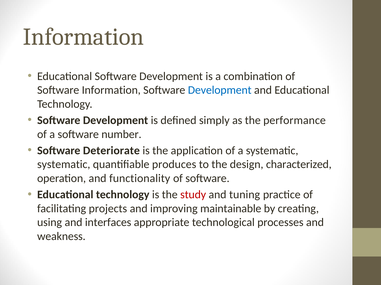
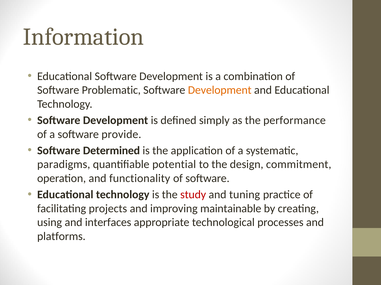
Software Information: Information -> Problematic (111, 90)
Development colour: blue -> orange (220, 90)
number: number -> provide (121, 135)
Deteriorate: Deteriorate -> Determined (111, 151)
systematic: systematic -> paradigms (64, 165)
produces: produces -> potential (174, 165)
characterized: characterized -> commitment (299, 165)
weakness: weakness -> platforms (61, 237)
